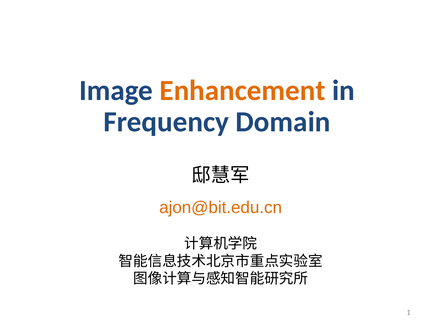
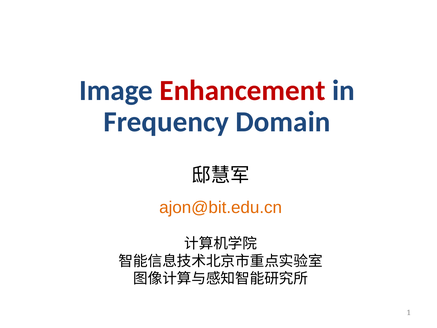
Enhancement colour: orange -> red (243, 90)
